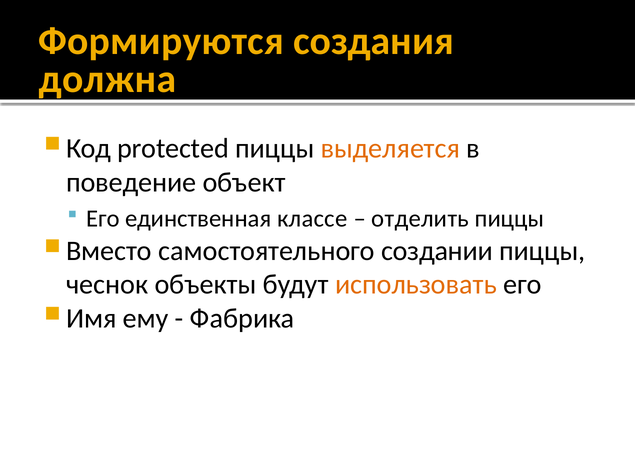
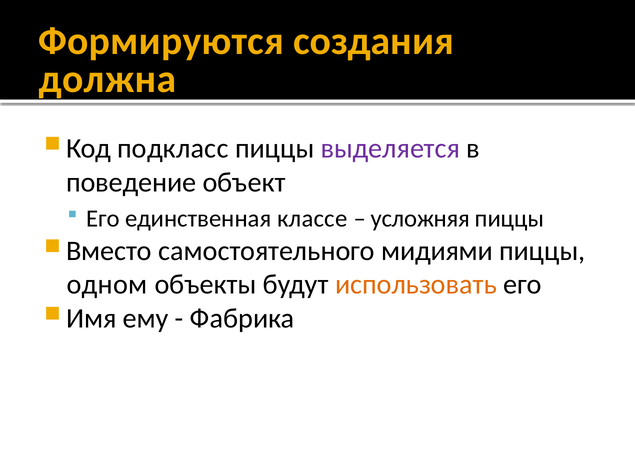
protected: protected -> подкласс (173, 149)
выделяется colour: orange -> purple (390, 149)
отделить: отделить -> усложняя (420, 219)
создании: создании -> мидиями (437, 251)
чеснок: чеснок -> одном (107, 285)
